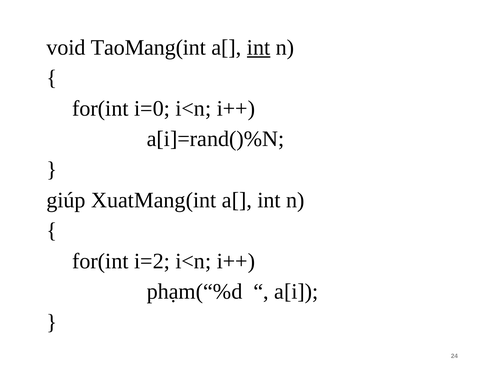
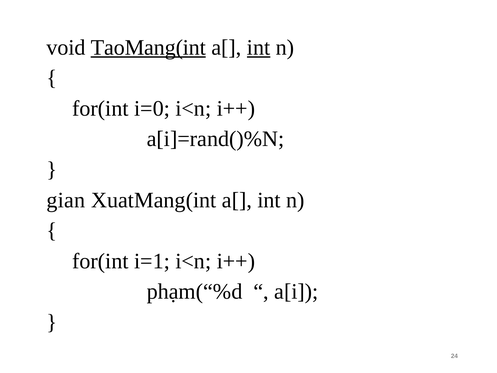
TaoMang(int underline: none -> present (148, 47)
giúp: giúp -> gian (66, 200)
i=2: i=2 -> i=1 (152, 261)
